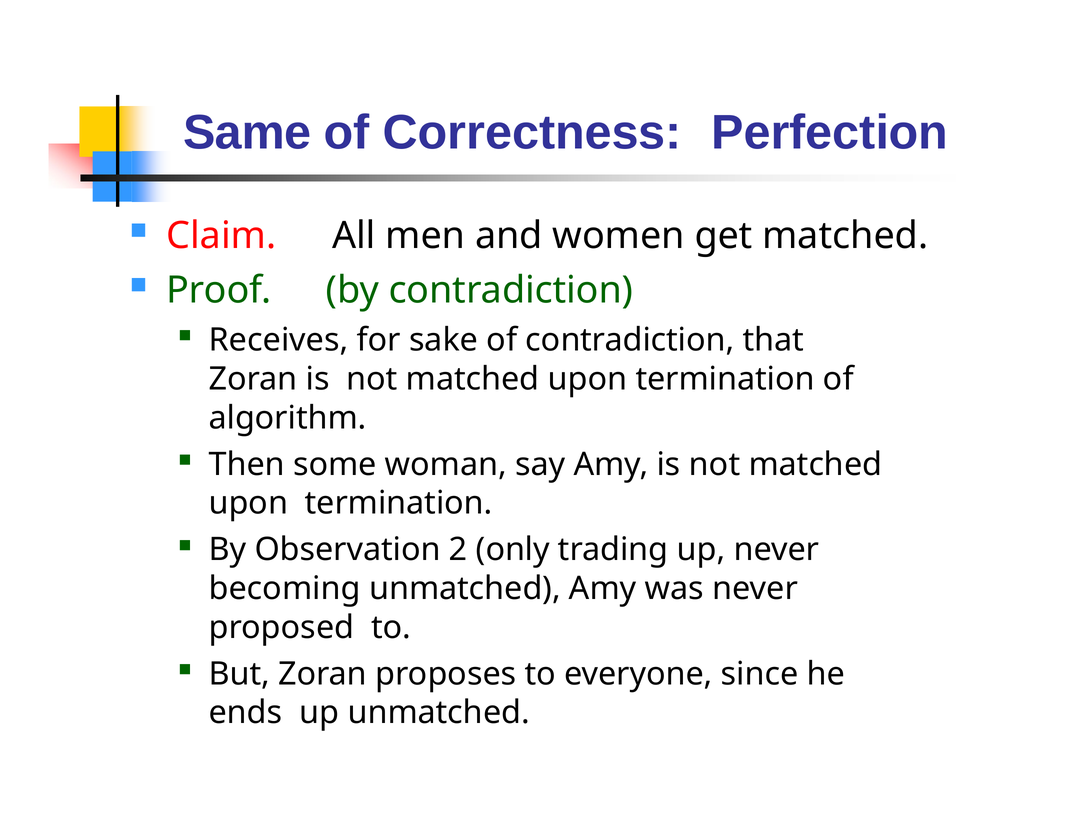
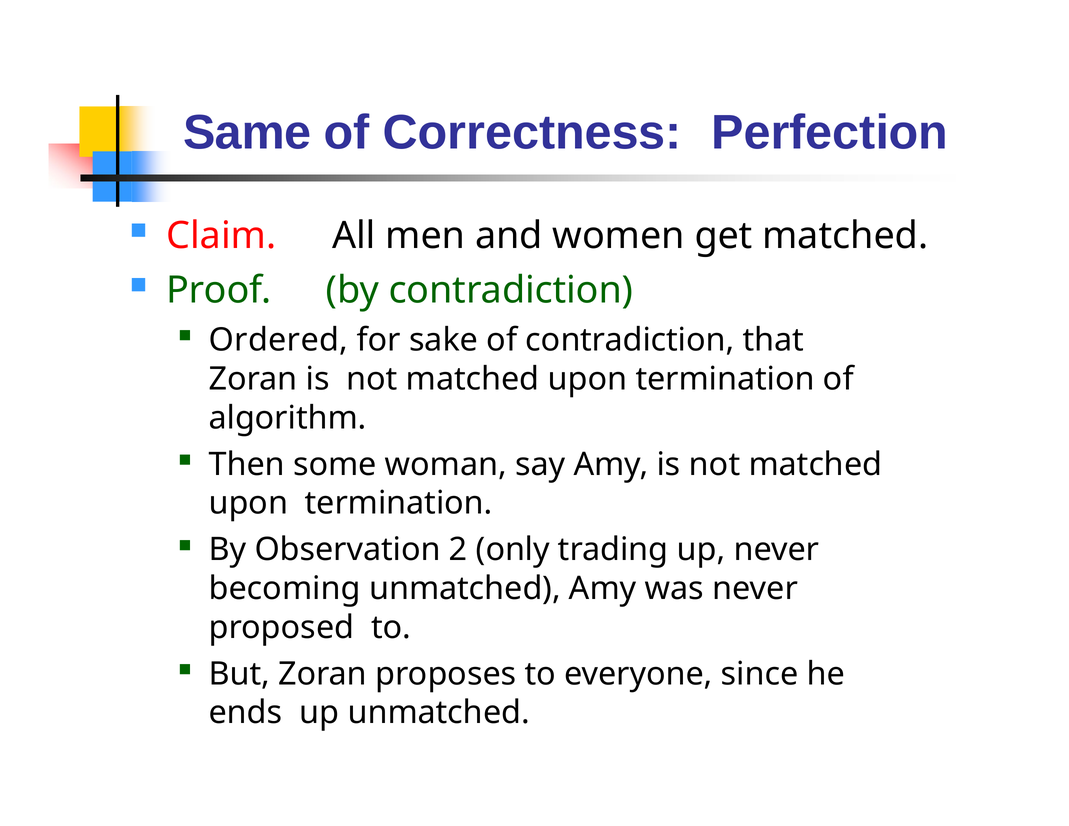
Receives: Receives -> Ordered (278, 340)
